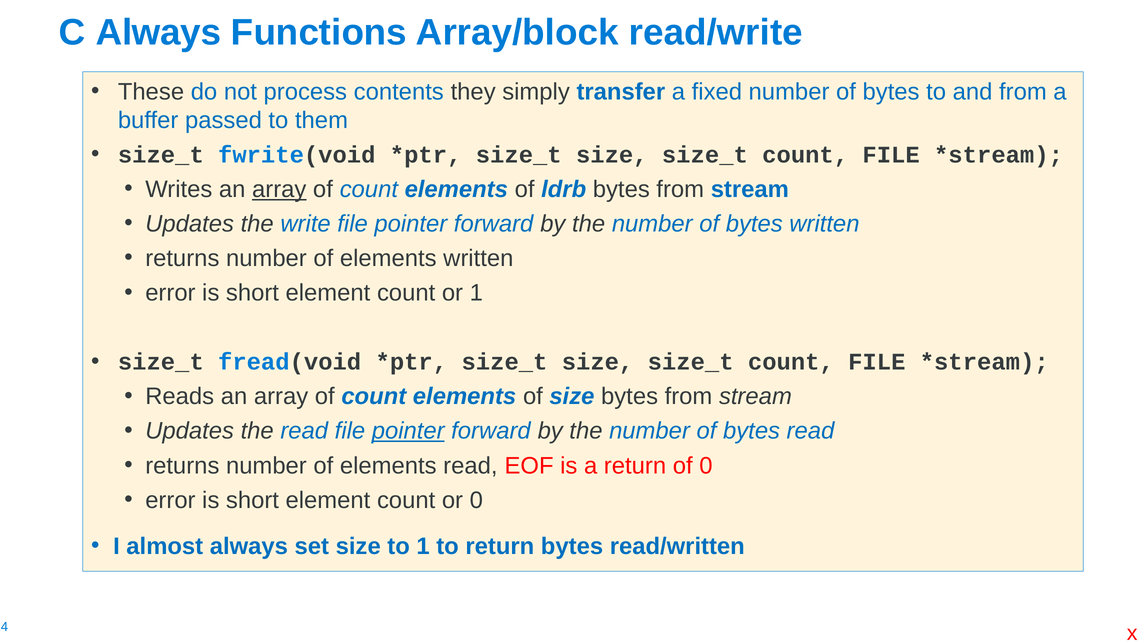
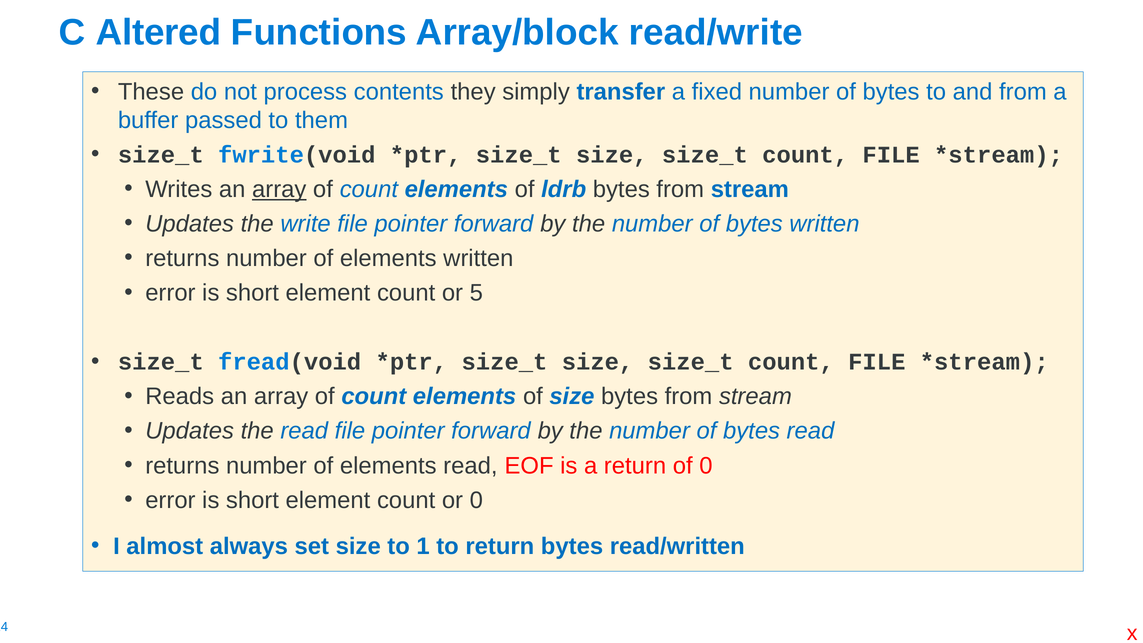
C Always: Always -> Altered (158, 33)
or 1: 1 -> 5 (476, 293)
pointer underline: present -> none (408, 431)
